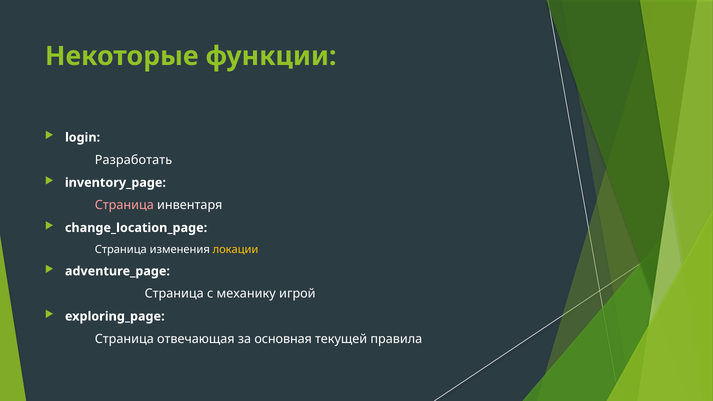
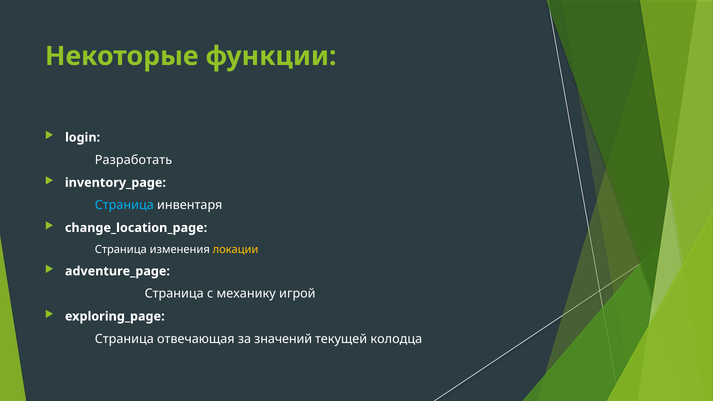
Страница colour: pink -> light blue (124, 205)
основная: основная -> значений (283, 339)
правила: правила -> колодца (396, 339)
